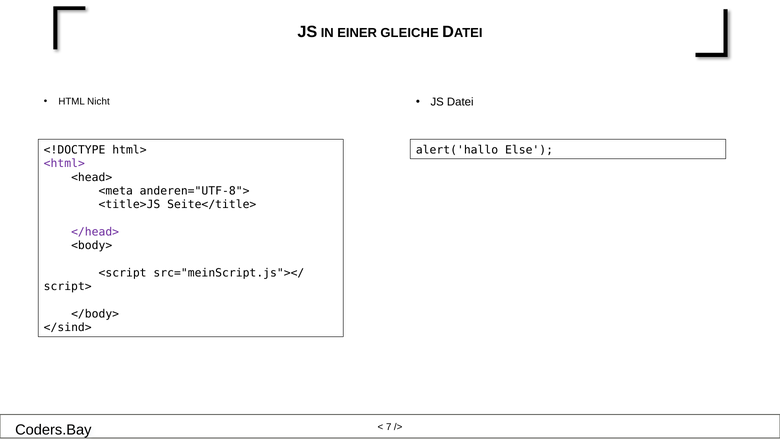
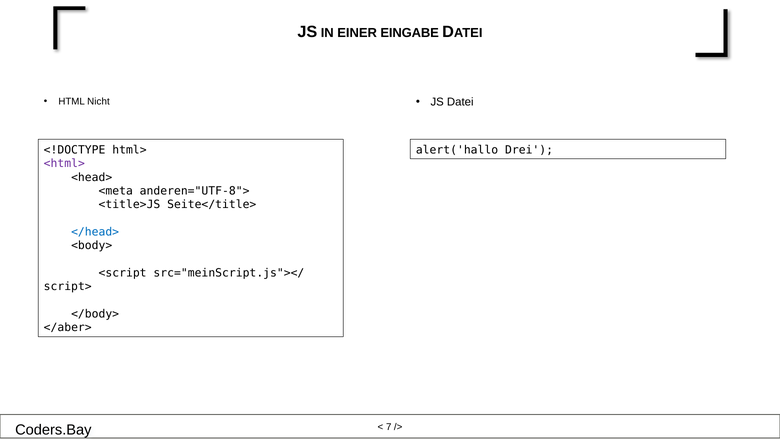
GLEICHE: GLEICHE -> EINGABE (410, 33)
Else: Else -> Drei (529, 150)
</head> colour: purple -> blue (95, 232)
</sind>: </sind> -> </aber> (68, 327)
